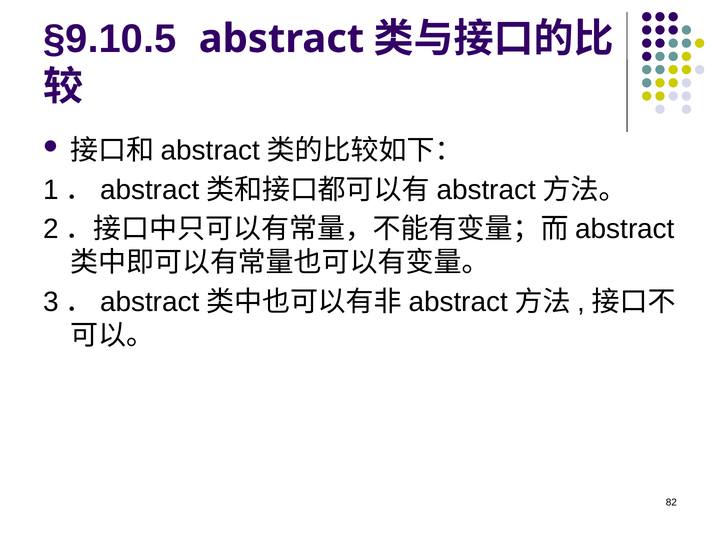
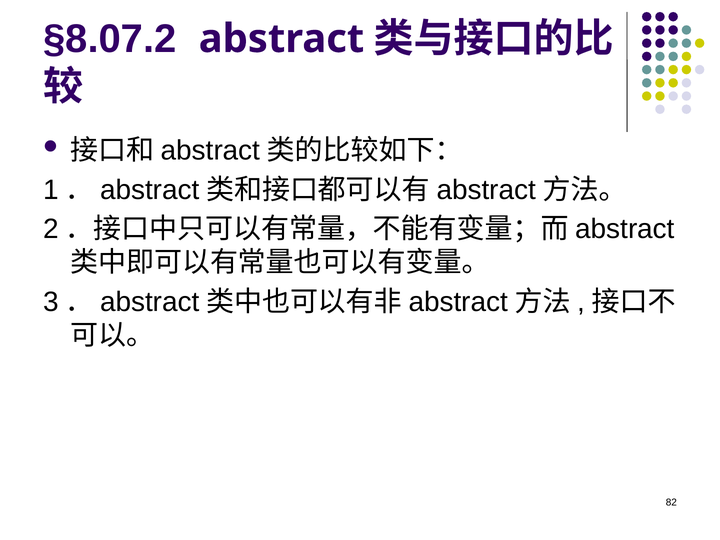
§9.10.5: §9.10.5 -> §8.07.2 (110, 39)
